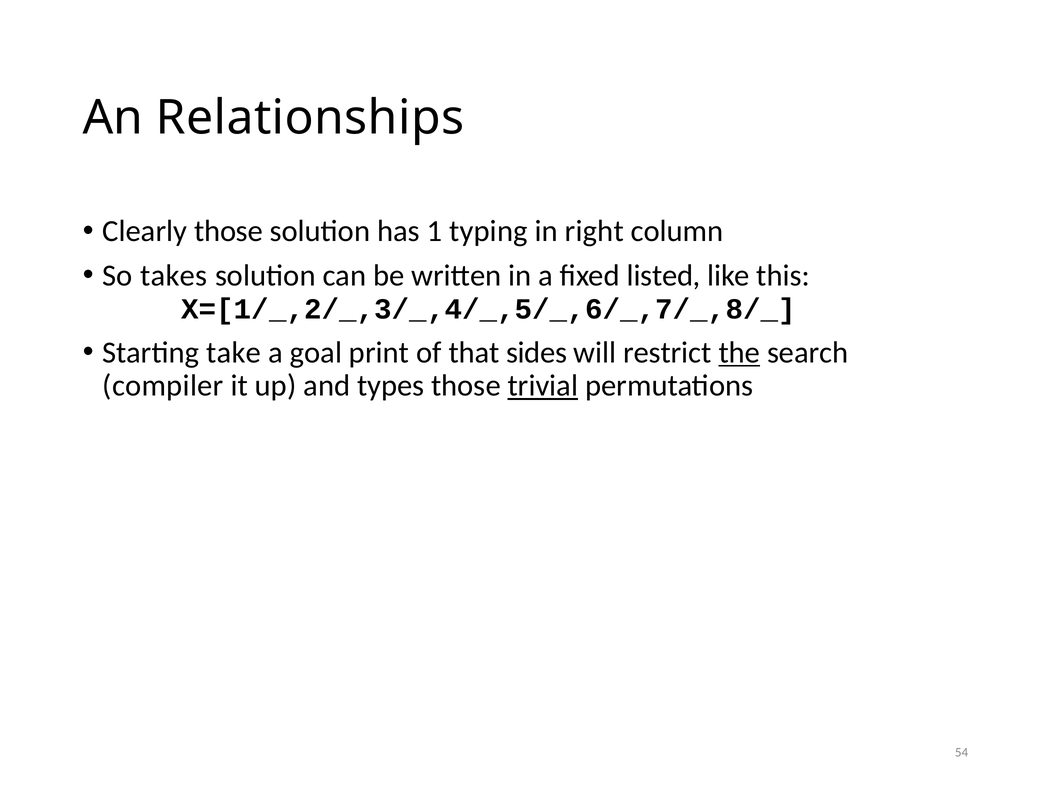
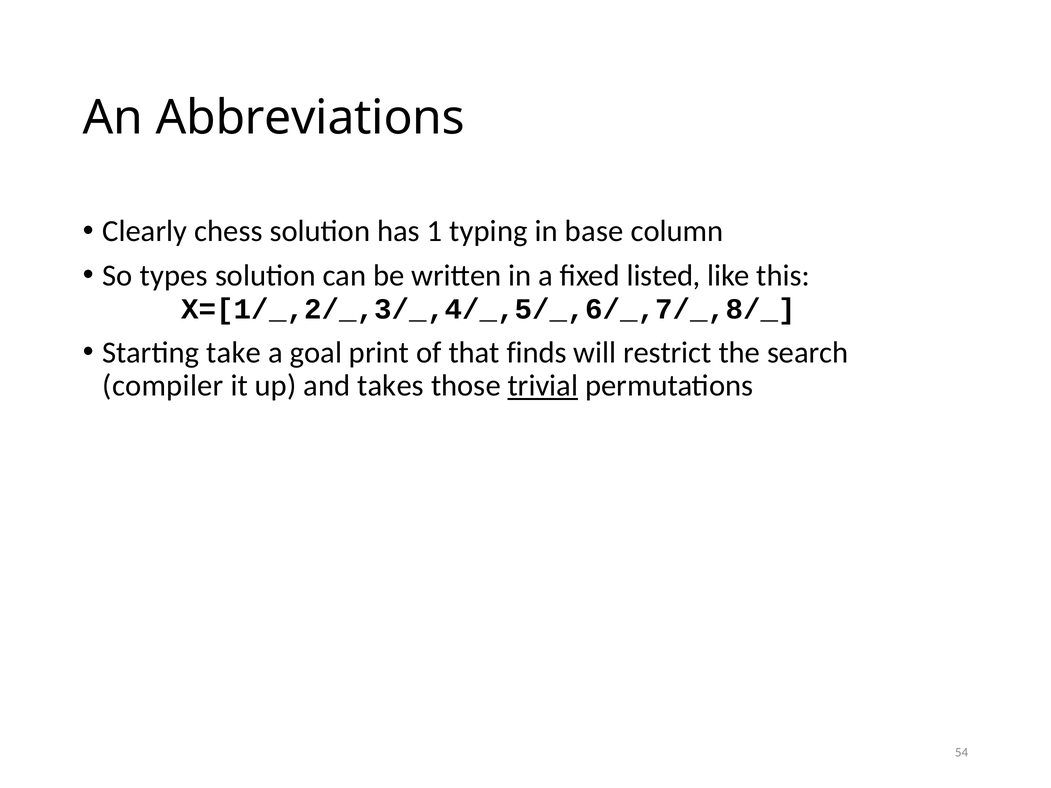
Relationships: Relationships -> Abbreviations (310, 118)
Clearly those: those -> chess (228, 231)
right: right -> base (594, 231)
takes: takes -> types (174, 276)
sides: sides -> finds (537, 353)
the underline: present -> none (739, 353)
types: types -> takes (390, 386)
